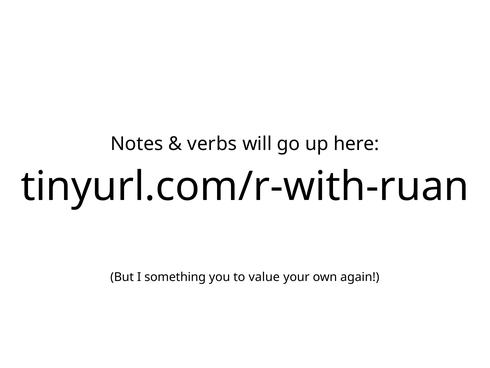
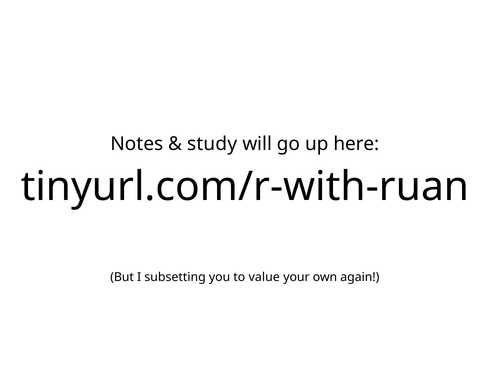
verbs: verbs -> study (212, 144)
something: something -> subsetting (175, 277)
